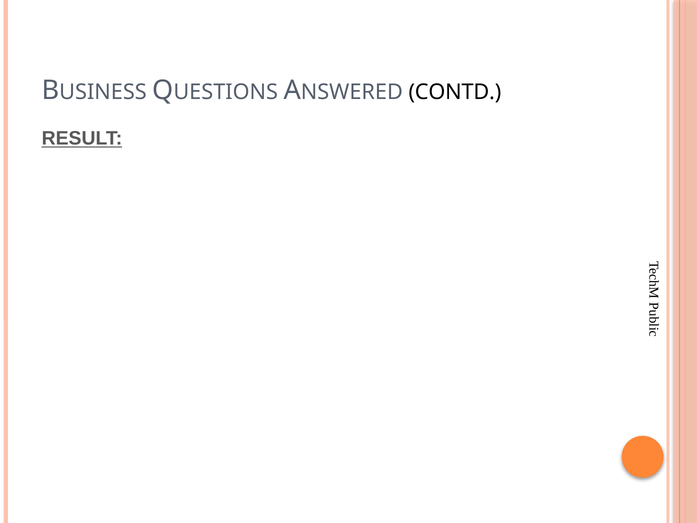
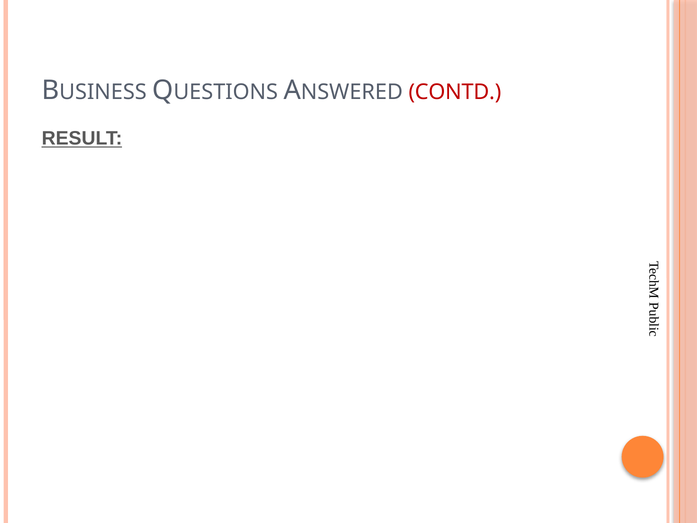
CONTD colour: black -> red (455, 92)
